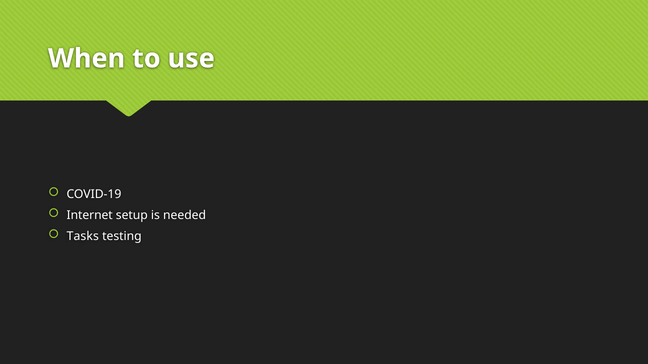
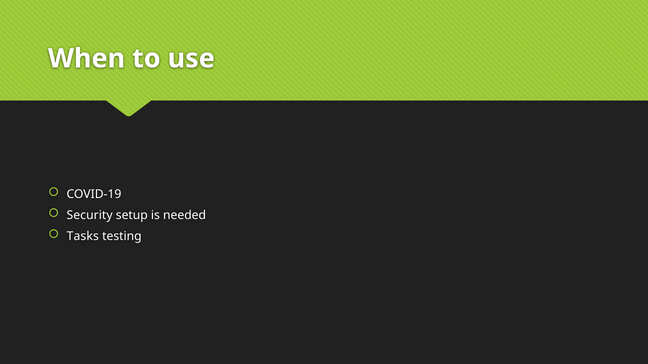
Internet: Internet -> Security (90, 216)
